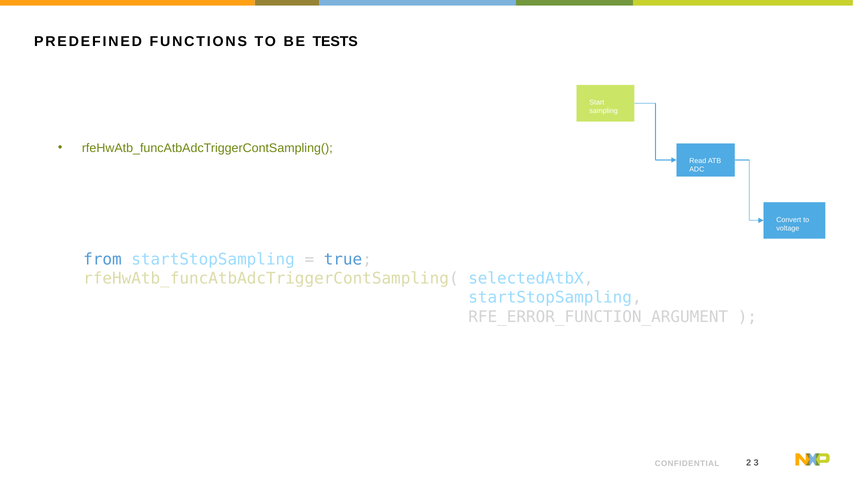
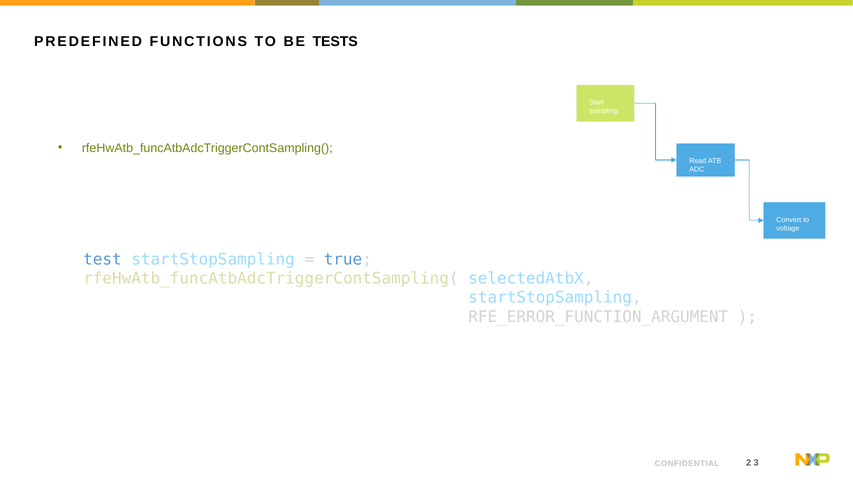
from: from -> test (102, 259)
